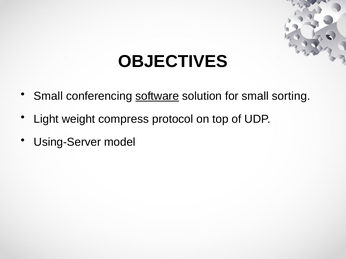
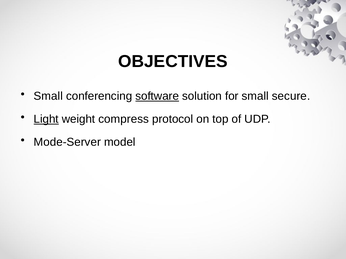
sorting: sorting -> secure (291, 96)
Light underline: none -> present (46, 119)
Using-Server: Using-Server -> Mode-Server (67, 142)
